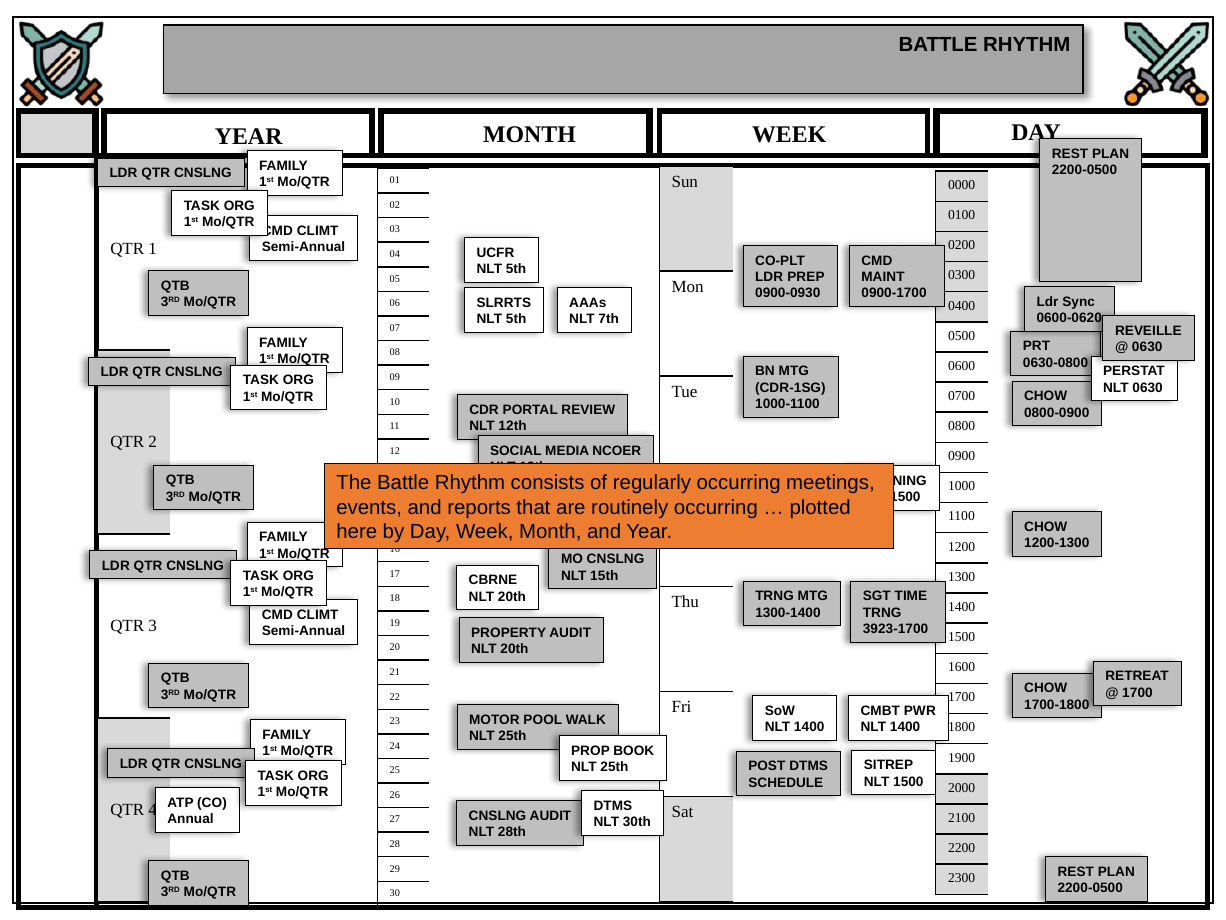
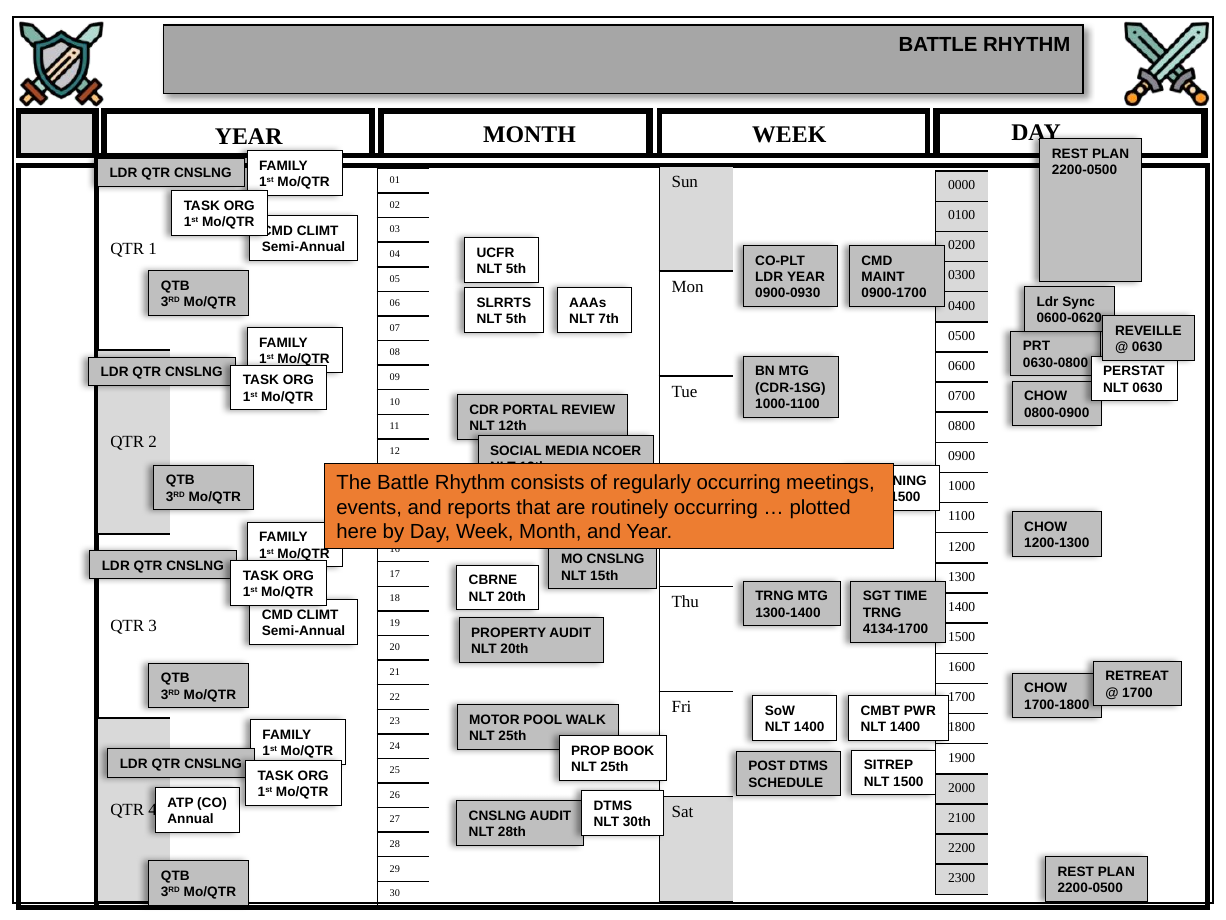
LDR PREP: PREP -> YEAR (806, 277)
3923-1700: 3923-1700 -> 4134-1700 (896, 629)
